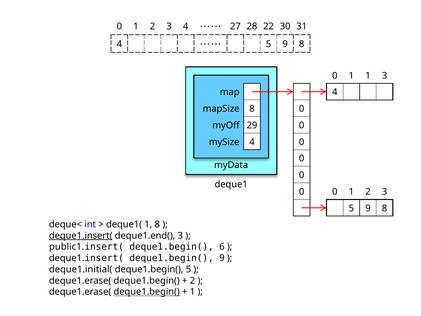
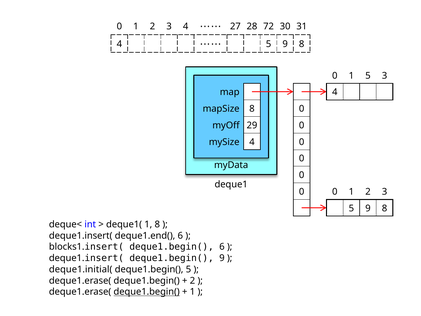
22: 22 -> 72 (269, 26)
1 1: 1 -> 5 (368, 76)
deque1.insert( underline: present -> none (81, 235)
deque1.end( 3: 3 -> 6 (180, 235)
public1: public1 -> blocks1 (67, 247)
